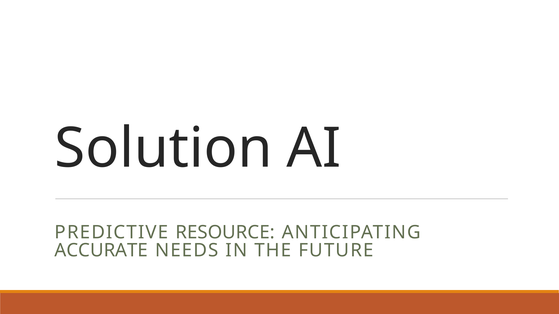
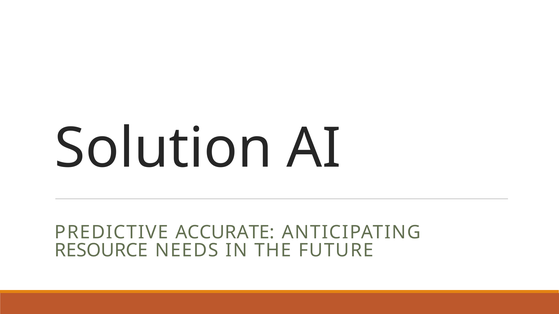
RESOURCE: RESOURCE -> ACCURATE (225, 233)
ACCURATE: ACCURATE -> RESOURCE (101, 251)
